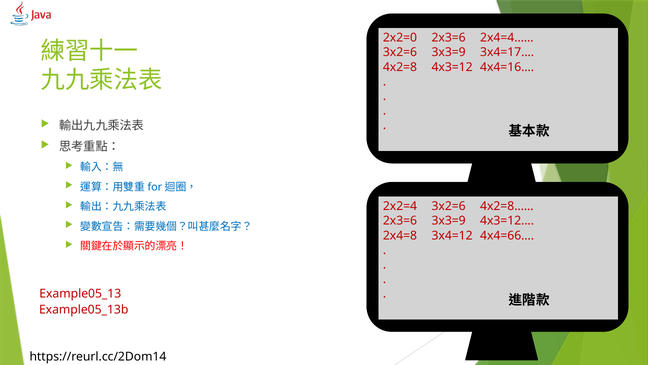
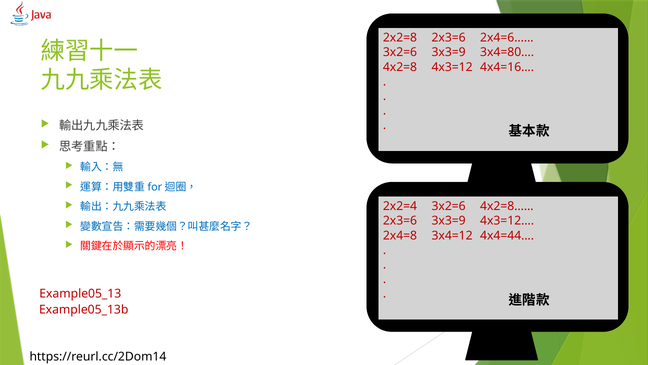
2x2=0: 2x2=0 -> 2x2=8 (400, 38)
2x4=4……: 2x4=4…… -> 2x4=6…… (507, 38)
3x4=17…: 3x4=17… -> 3x4=80… (507, 52)
4x4=66…: 4x4=66… -> 4x4=44… (507, 235)
